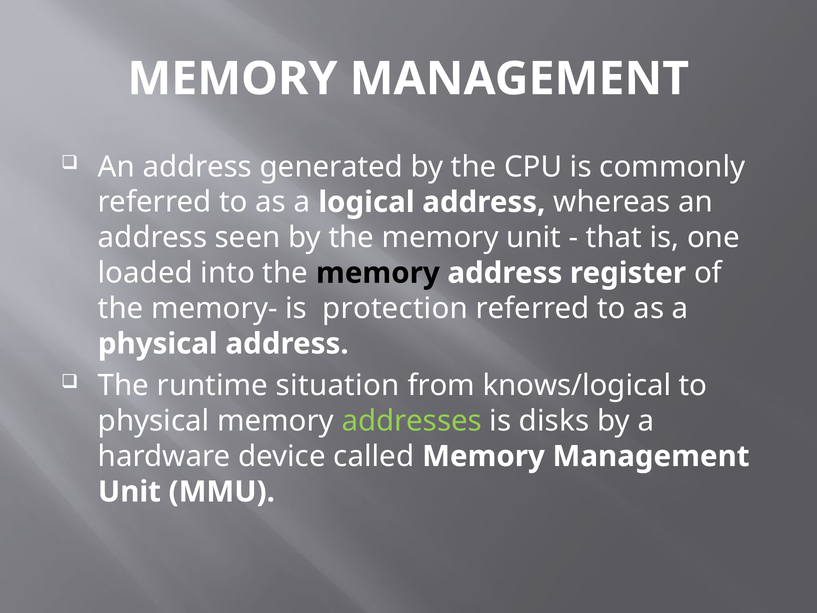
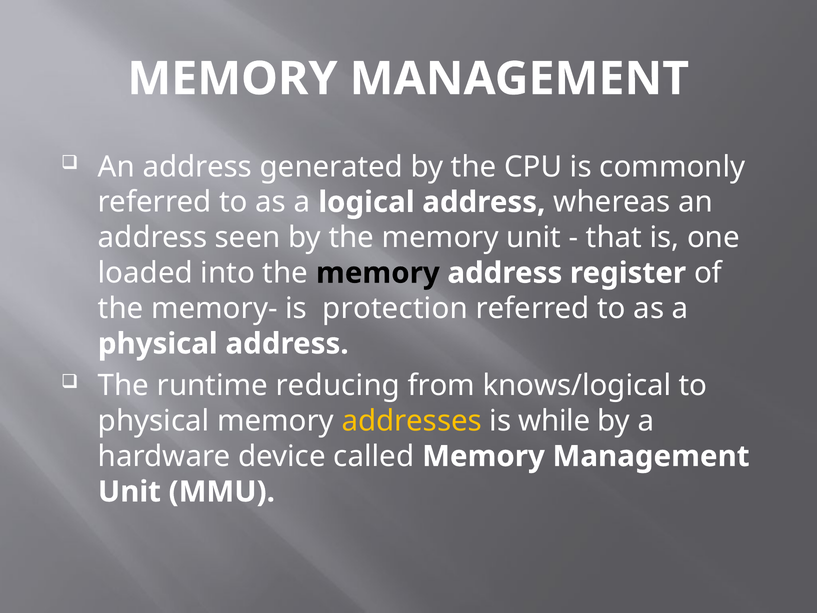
situation: situation -> reducing (338, 385)
addresses colour: light green -> yellow (412, 421)
disks: disks -> while (554, 421)
